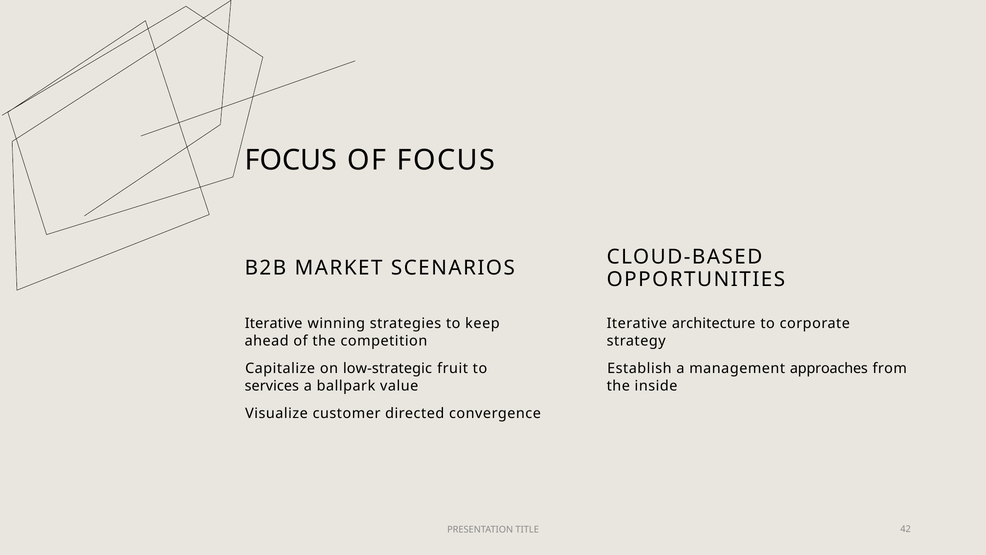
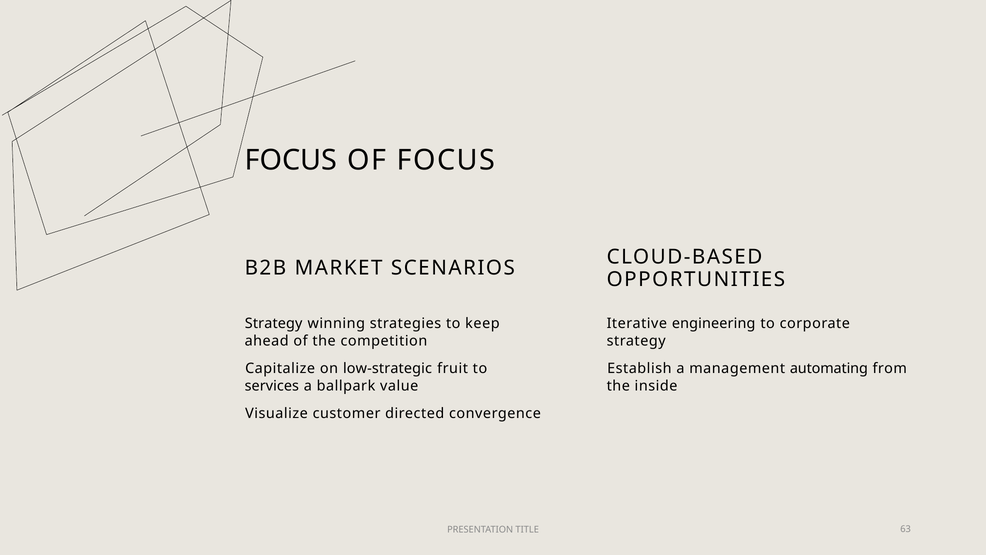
Iterative: Iterative -> Strategy (274, 323)
architecture: architecture -> engineering (714, 323)
approaches: approaches -> automating (829, 368)
42: 42 -> 63 (906, 529)
